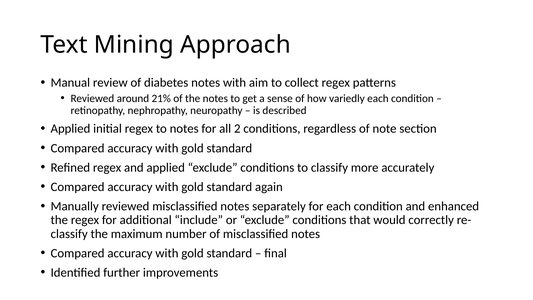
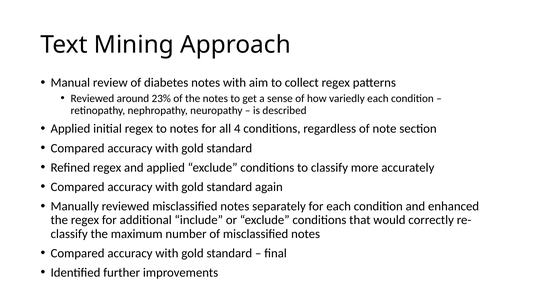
21%: 21% -> 23% (161, 98)
2: 2 -> 4 (237, 129)
